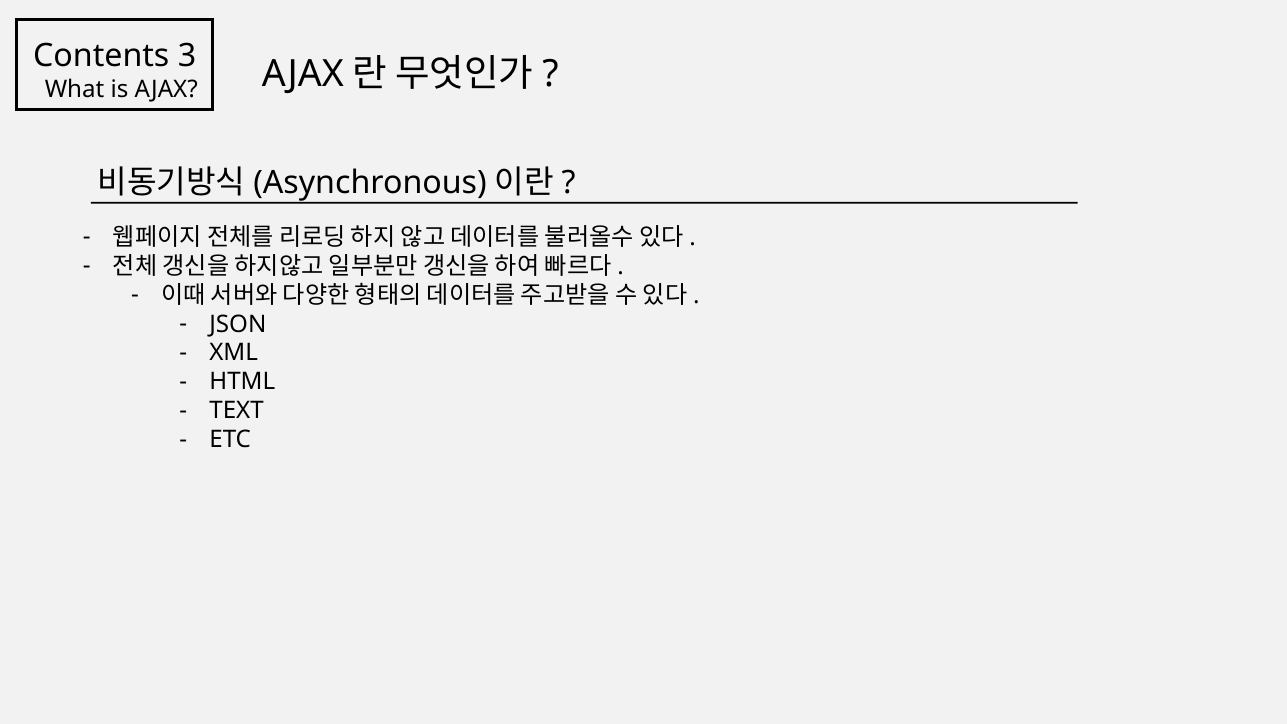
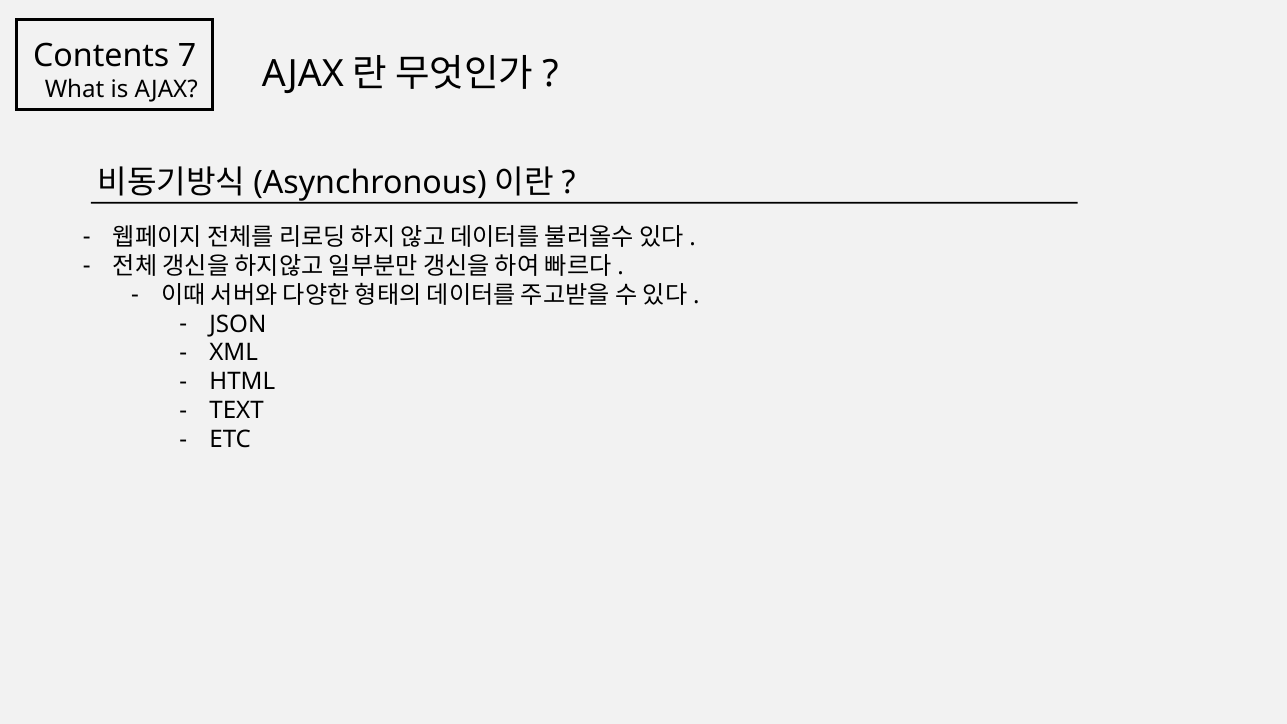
3: 3 -> 7 (187, 56)
